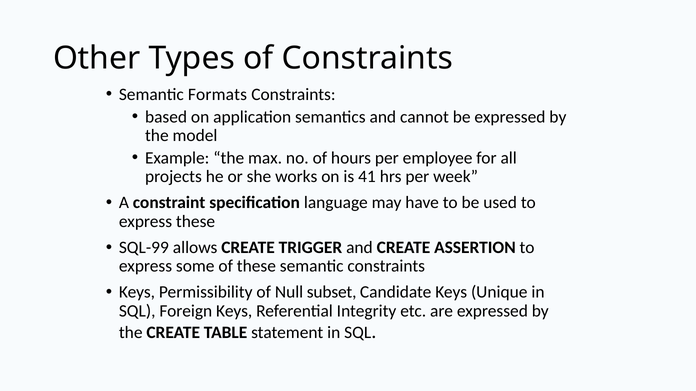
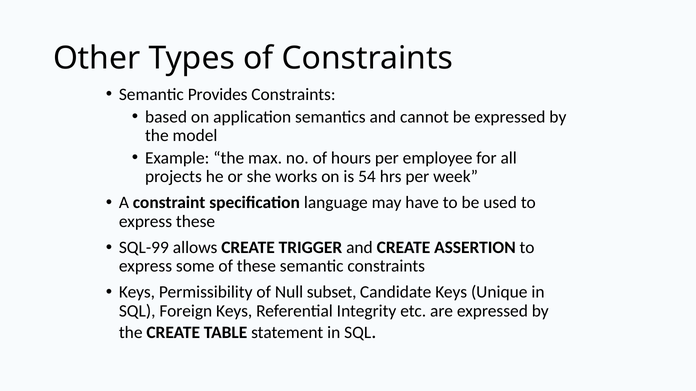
Formats: Formats -> Provides (218, 95)
41: 41 -> 54 (367, 177)
